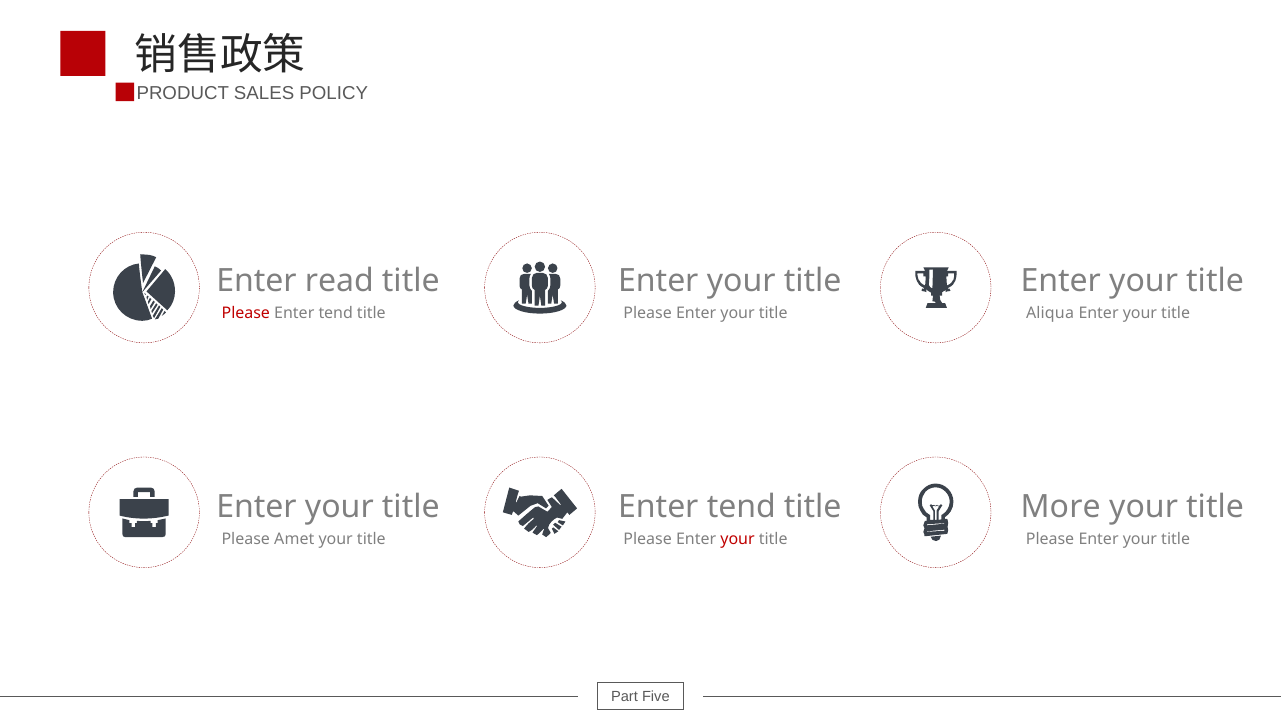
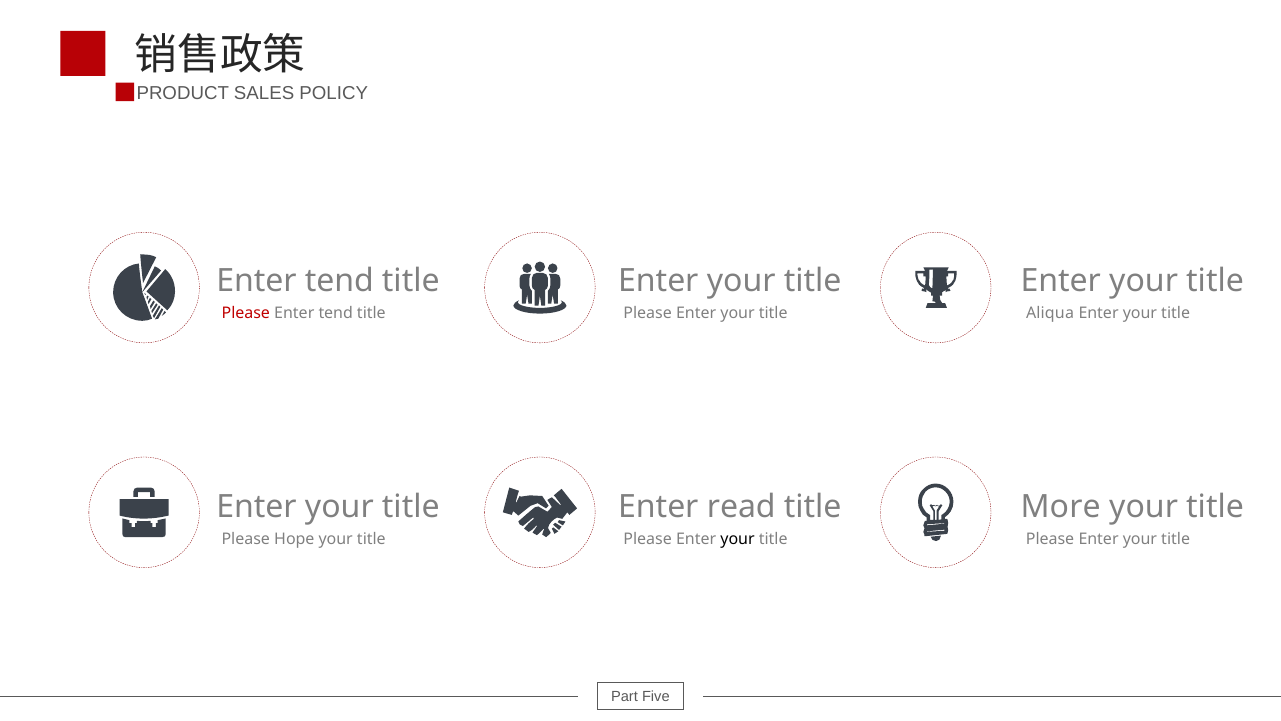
read: read -> tend (339, 281)
tend: tend -> read (741, 507)
Amet: Amet -> Hope (294, 538)
your colour: red -> black (738, 538)
